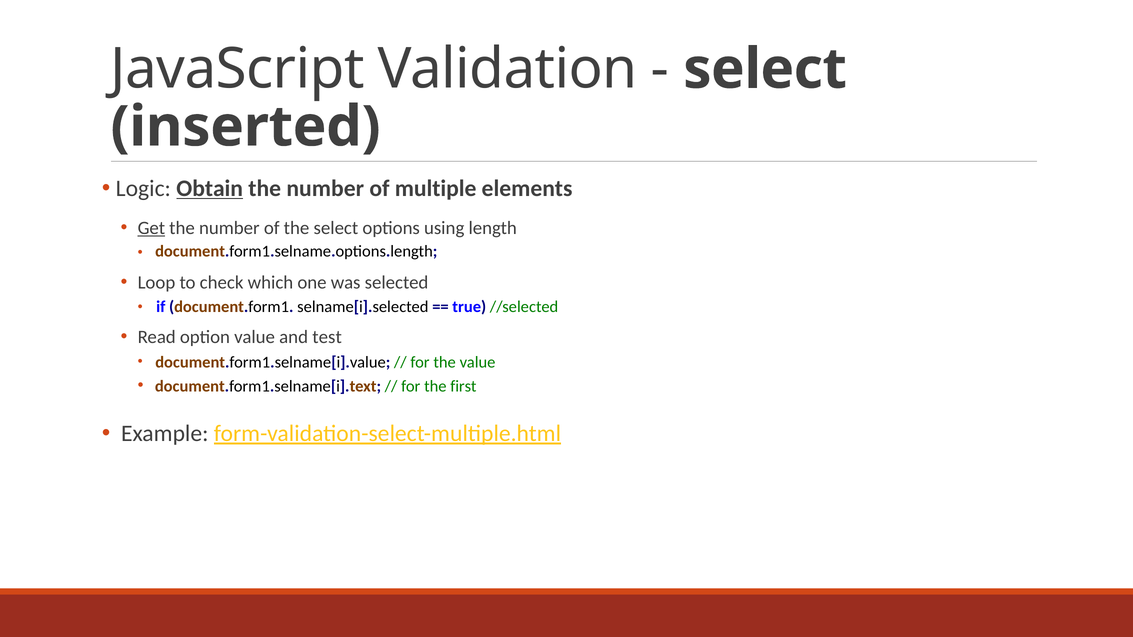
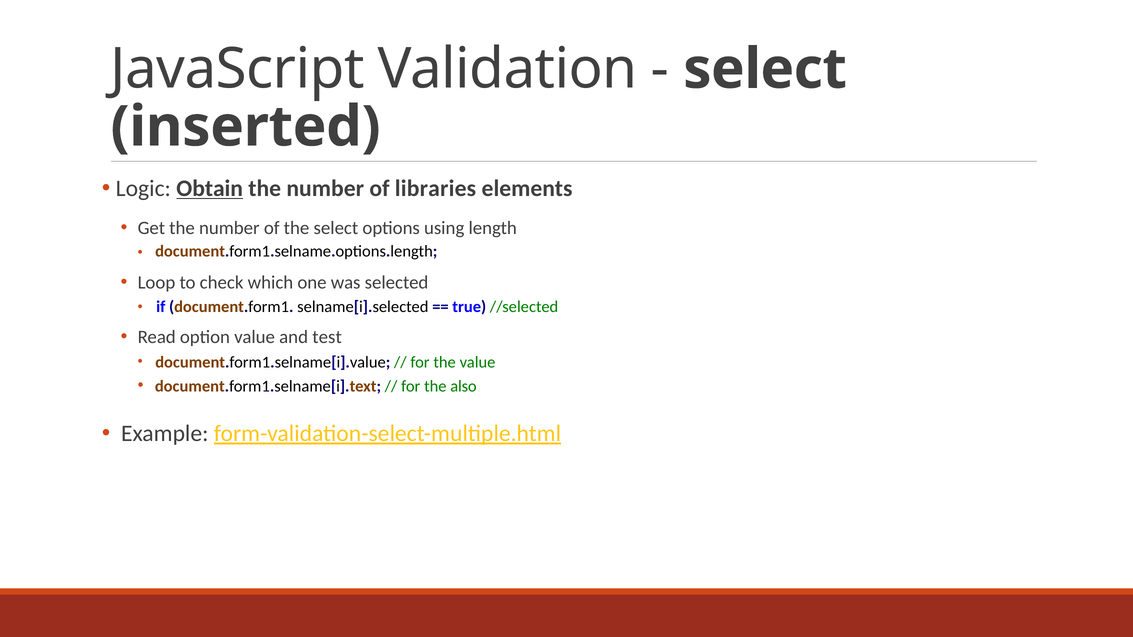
multiple: multiple -> libraries (435, 188)
Get underline: present -> none (151, 228)
first: first -> also (463, 387)
